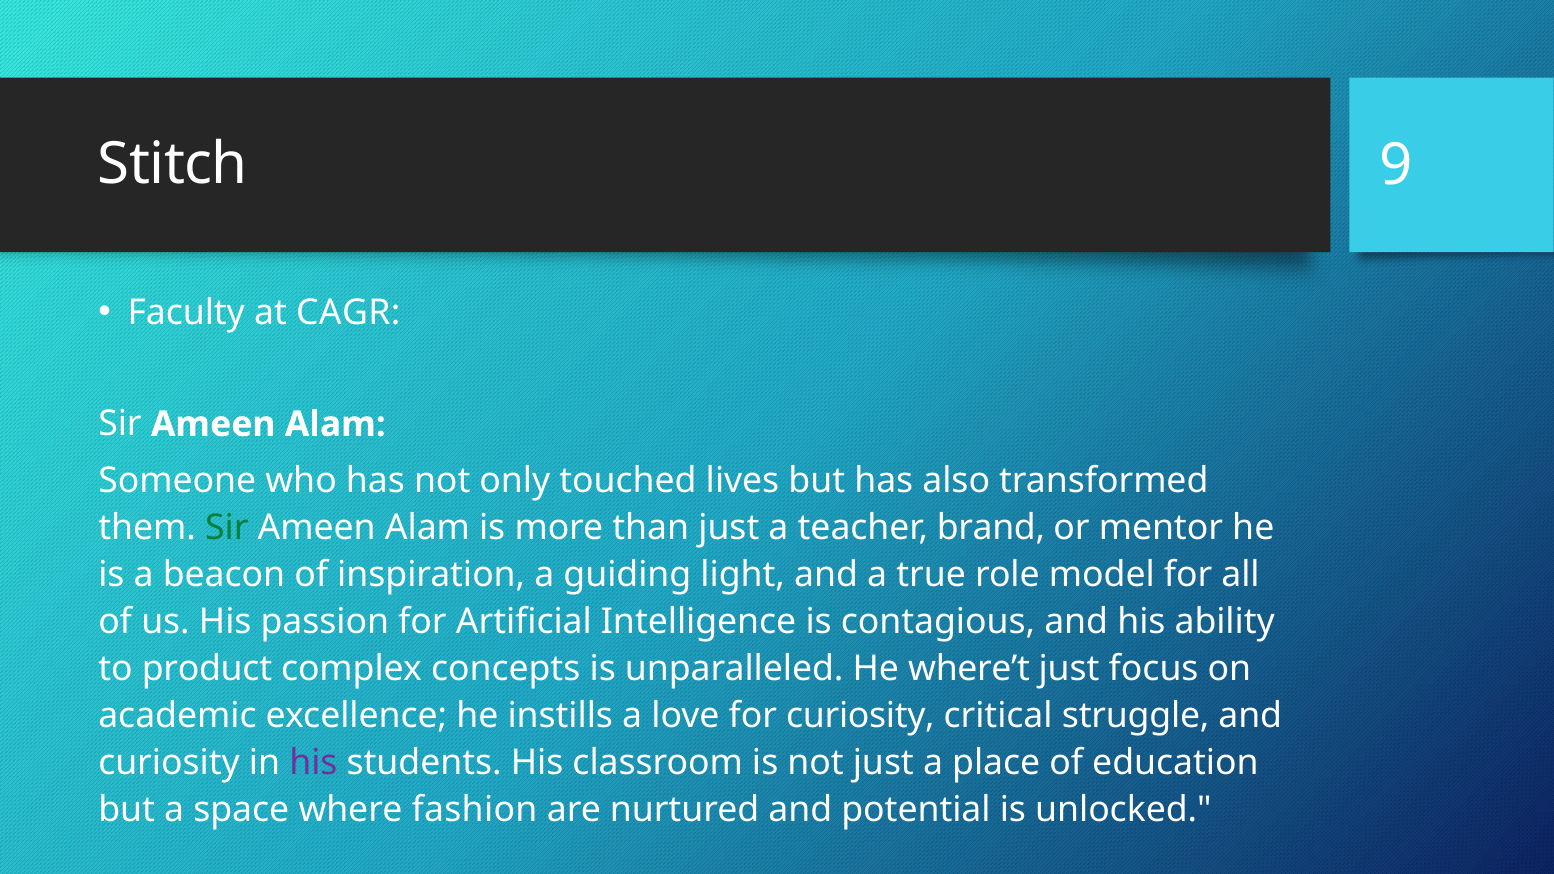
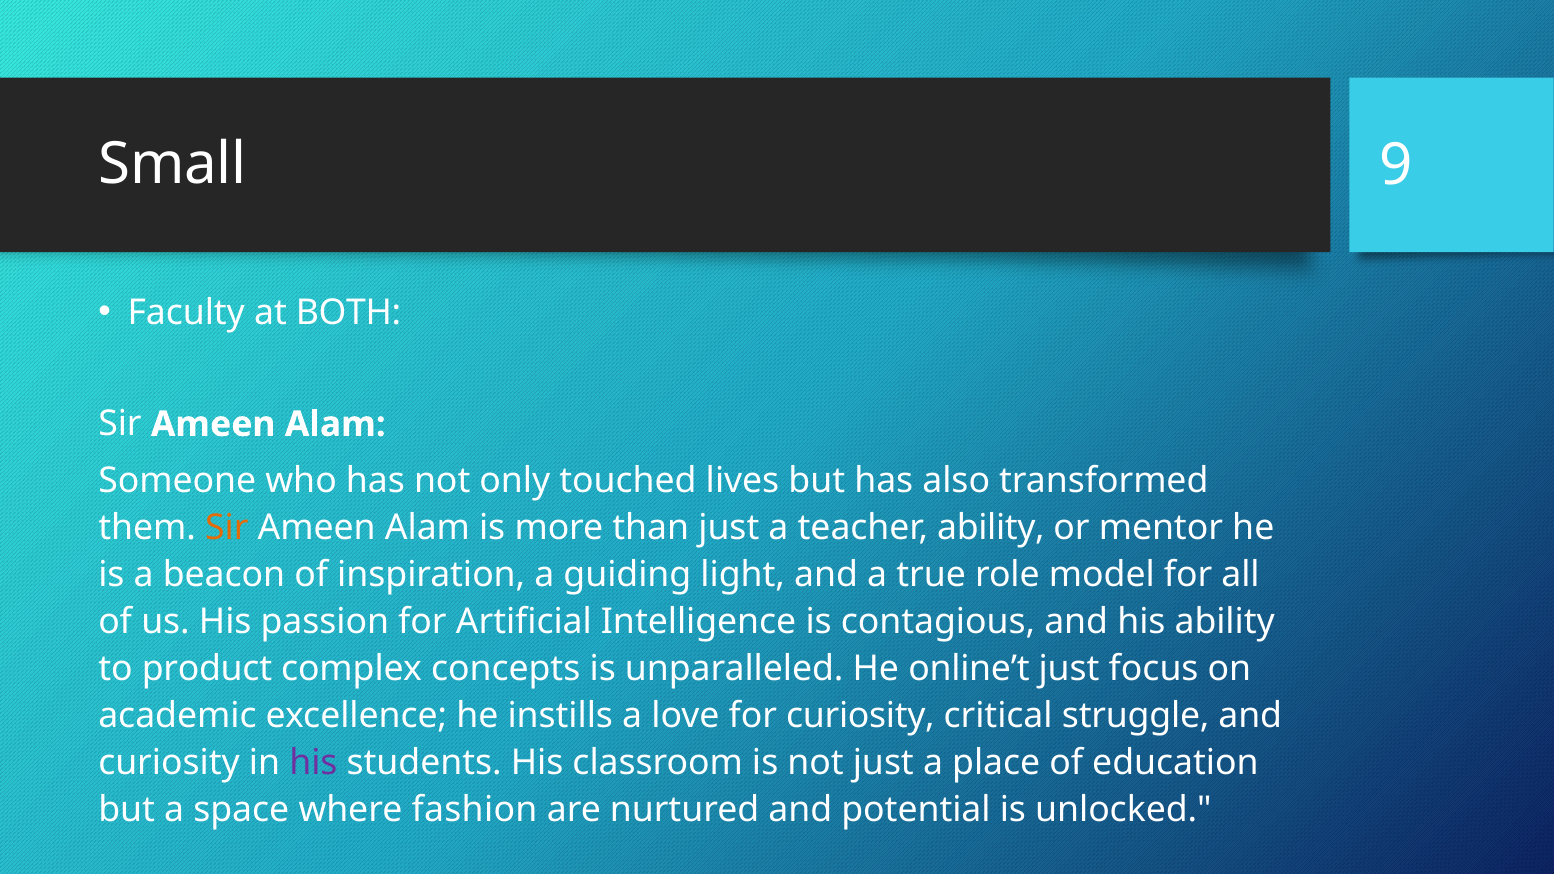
Stitch: Stitch -> Small (173, 164)
CAGR: CAGR -> BOTH (349, 312)
Sir colour: green -> orange (227, 528)
teacher brand: brand -> ability (991, 528)
where’t: where’t -> online’t (969, 669)
